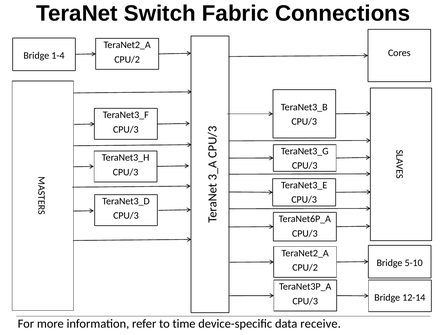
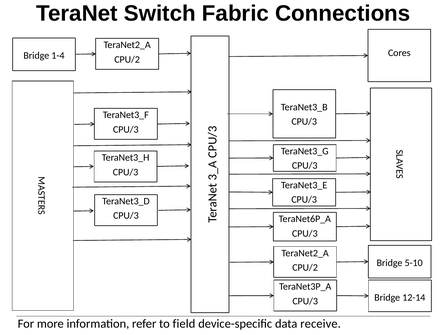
time: time -> field (184, 324)
